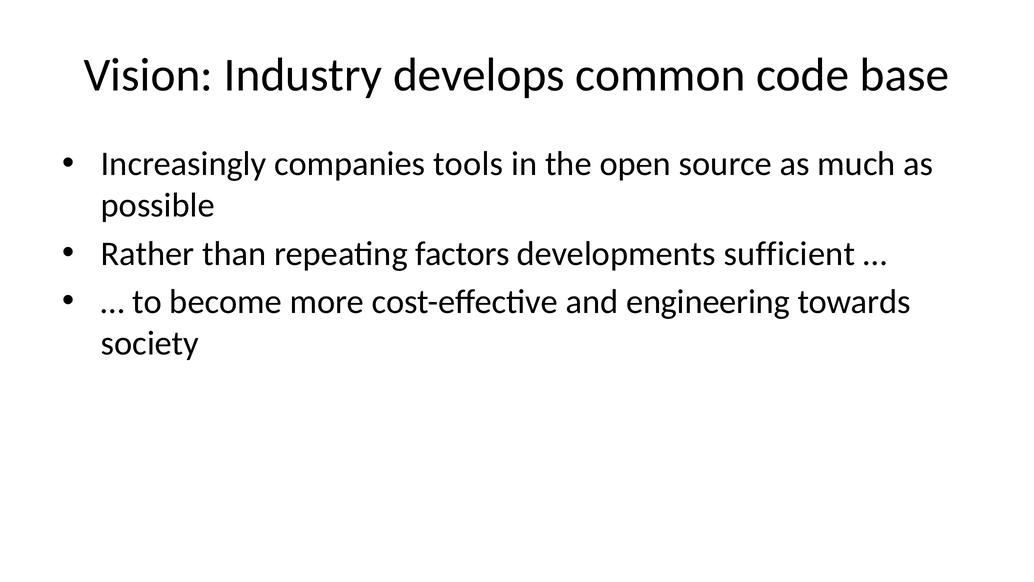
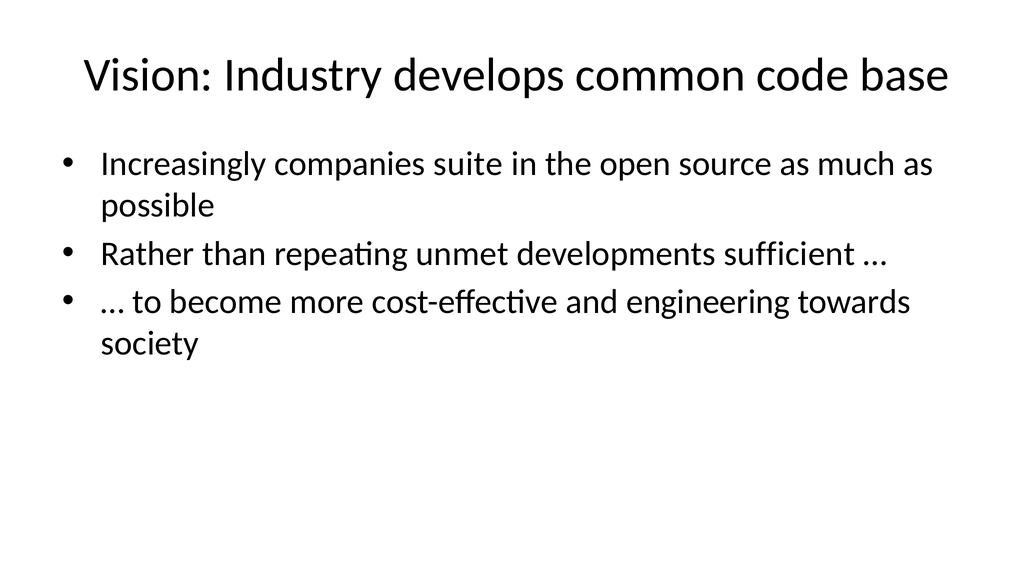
tools: tools -> suite (468, 164)
factors: factors -> unmet (462, 254)
